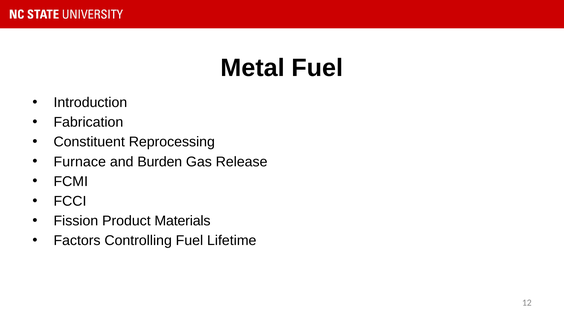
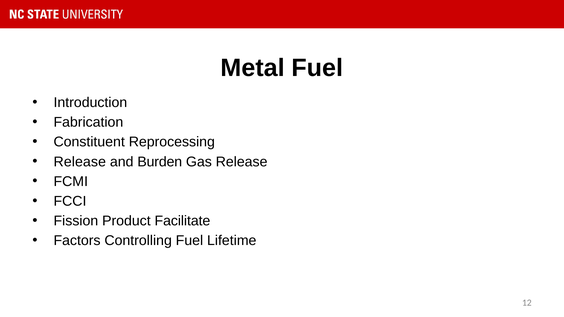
Furnace: Furnace -> Release (80, 162)
Materials: Materials -> Facilitate (182, 221)
